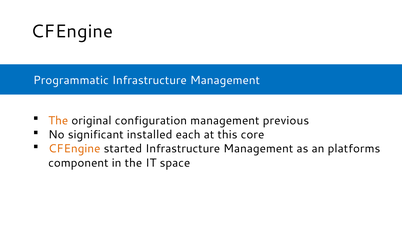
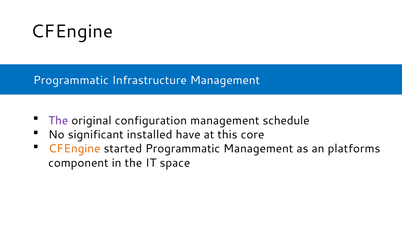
The colour: orange -> purple (58, 121)
previous: previous -> schedule (286, 121)
each: each -> have (188, 135)
started Infrastructure: Infrastructure -> Programmatic (183, 149)
